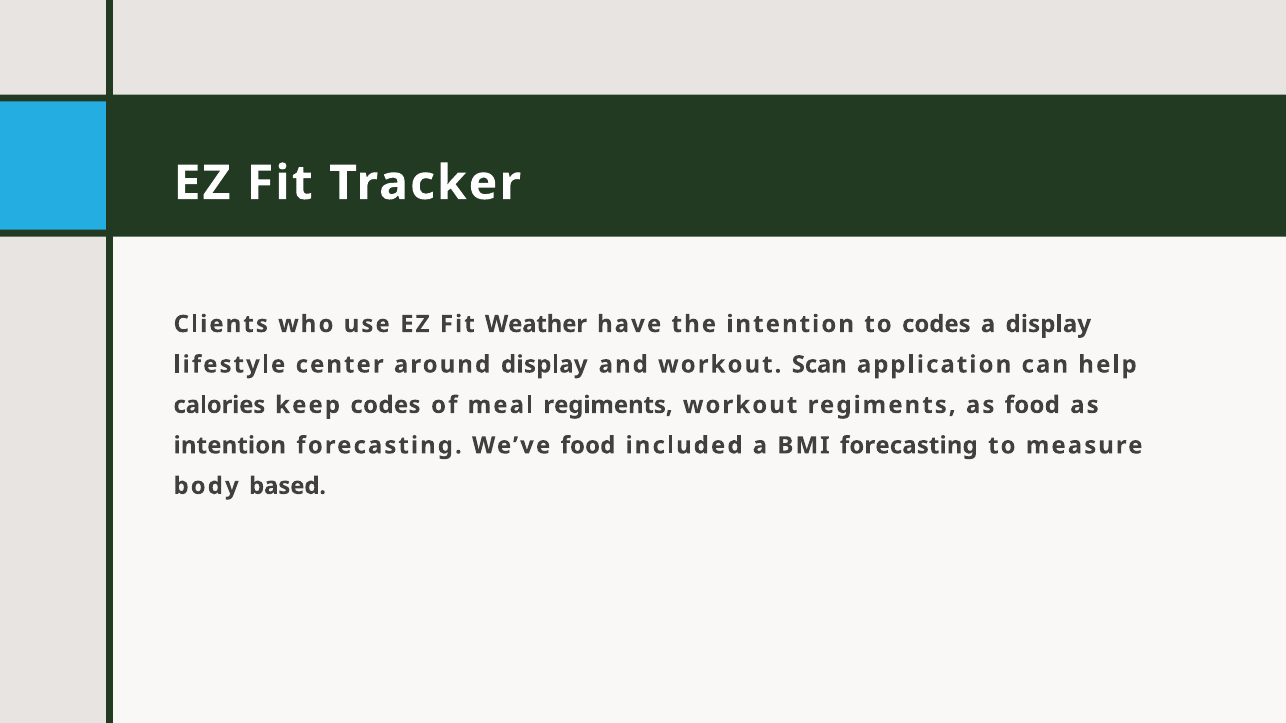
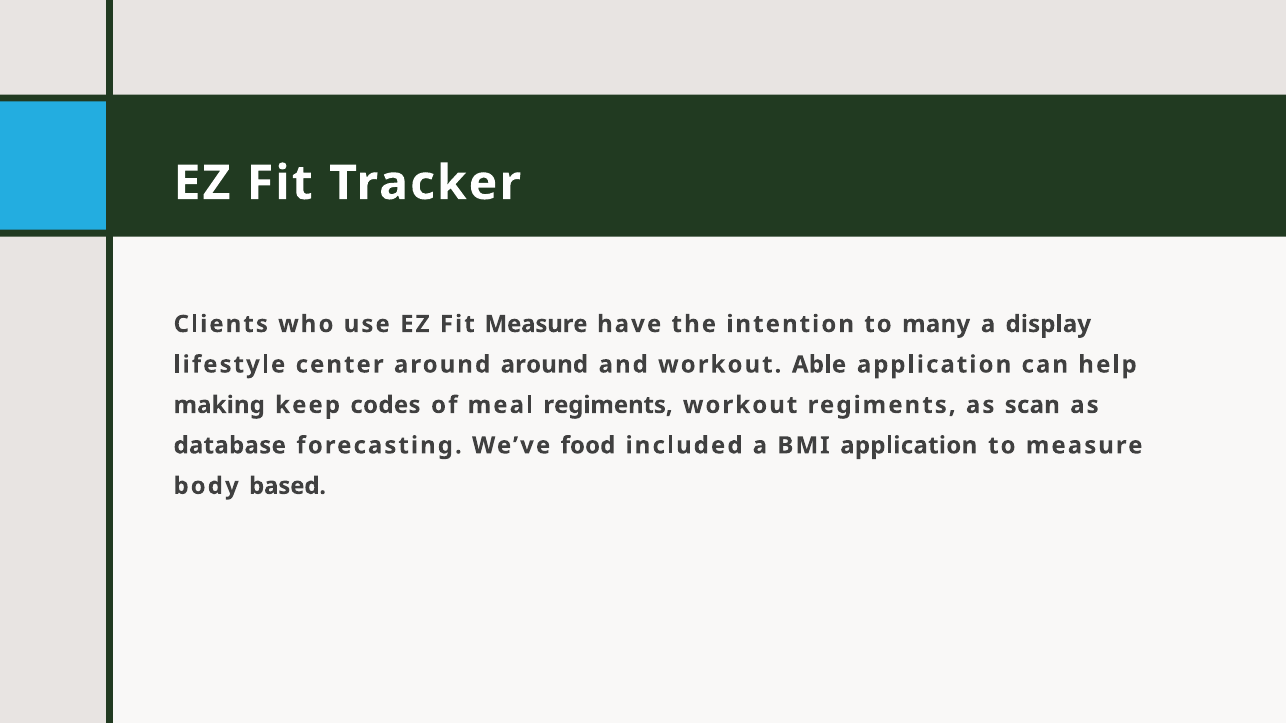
Fit Weather: Weather -> Measure (536, 324)
to codes: codes -> many (936, 324)
around display: display -> around (544, 365)
Scan: Scan -> Able (819, 365)
calories: calories -> making (219, 405)
as food: food -> scan (1032, 405)
intention: intention -> database (230, 446)
BMI forecasting: forecasting -> application (909, 446)
